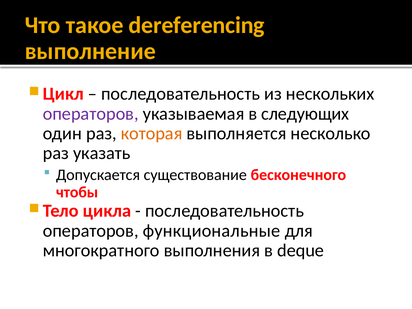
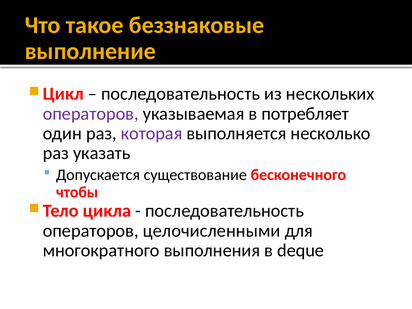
dereferencing: dereferencing -> беззнаковые (197, 25)
следующих: следующих -> потребляет (305, 114)
которая colour: orange -> purple (152, 133)
функциональные: функциональные -> целочисленными (212, 231)
